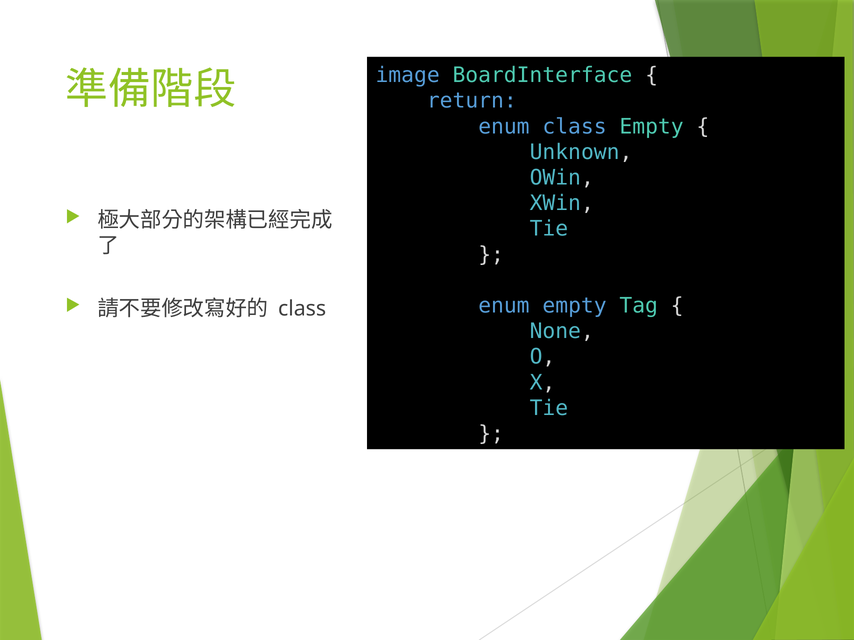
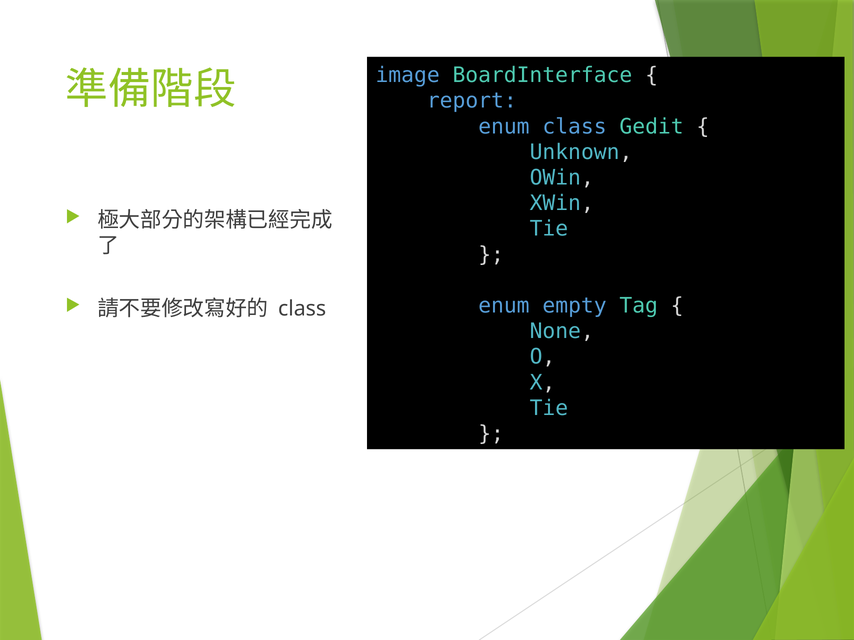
return: return -> report (472, 101)
class Empty: Empty -> Gedit (652, 127)
